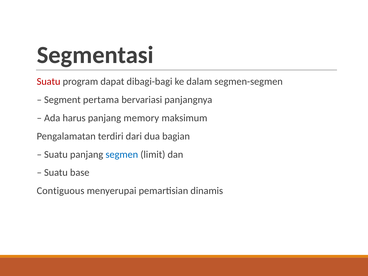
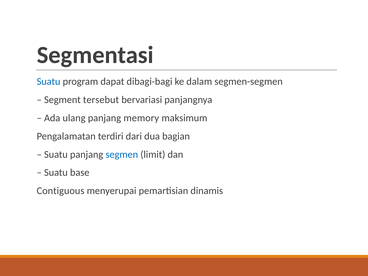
Suatu colour: red -> blue (49, 82)
pertama: pertama -> tersebut (101, 100)
harus: harus -> ulang (74, 118)
